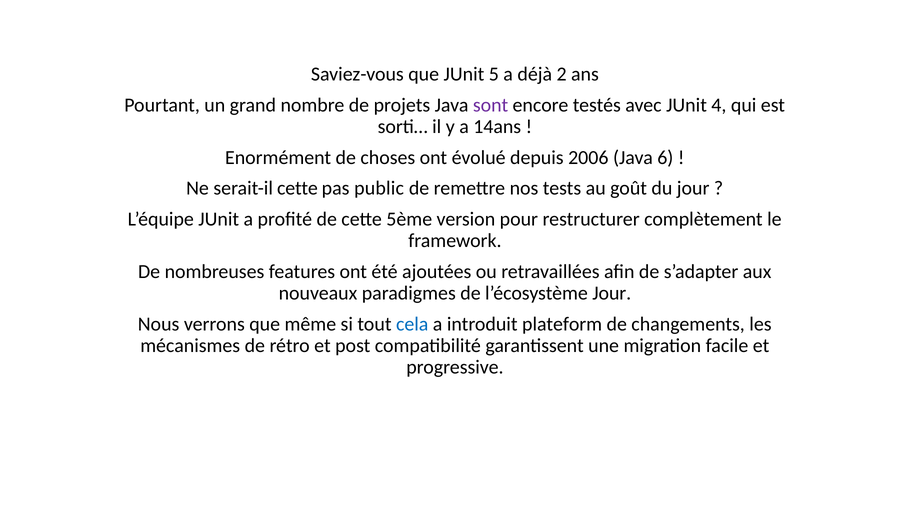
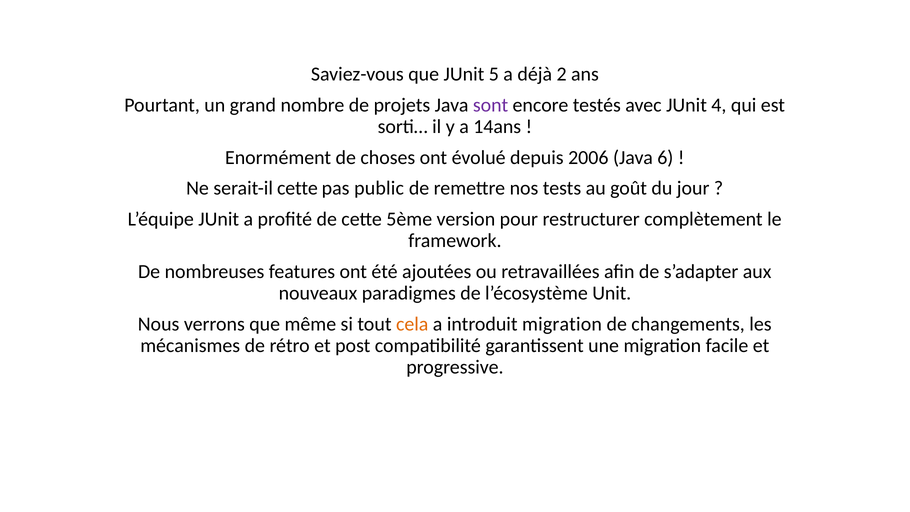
l’écosystème Jour: Jour -> Unit (612, 293)
cela colour: blue -> orange (412, 324)
introduit plateform: plateform -> migration (562, 324)
